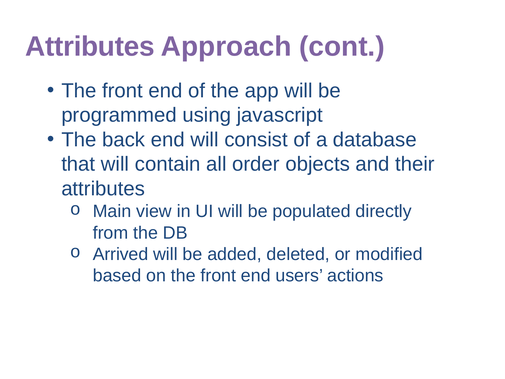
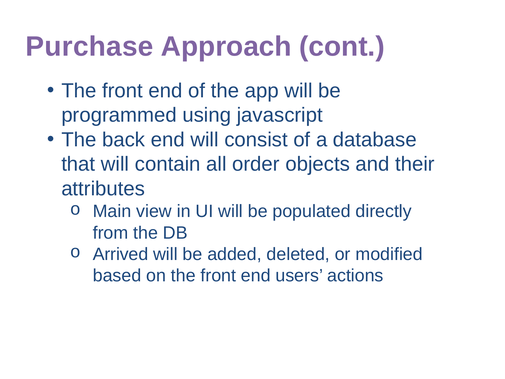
Attributes: Attributes -> Purchase (90, 47)
